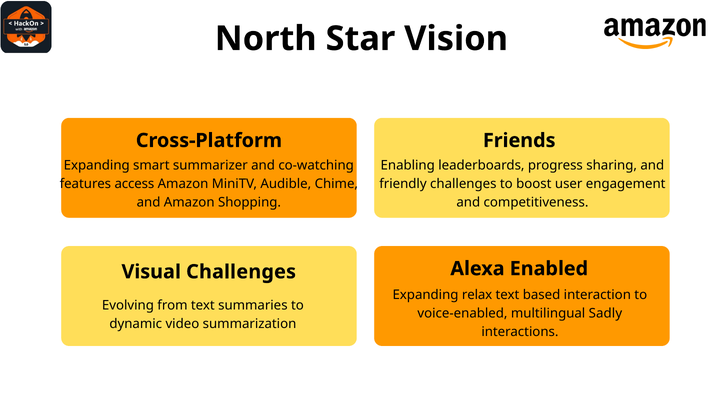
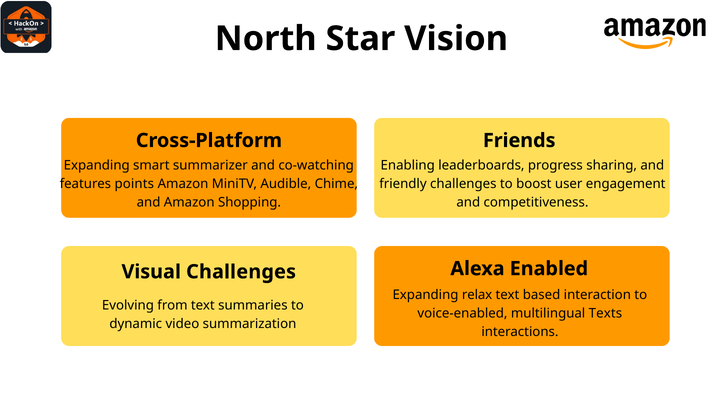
access: access -> points (134, 184)
Sadly: Sadly -> Texts (605, 313)
